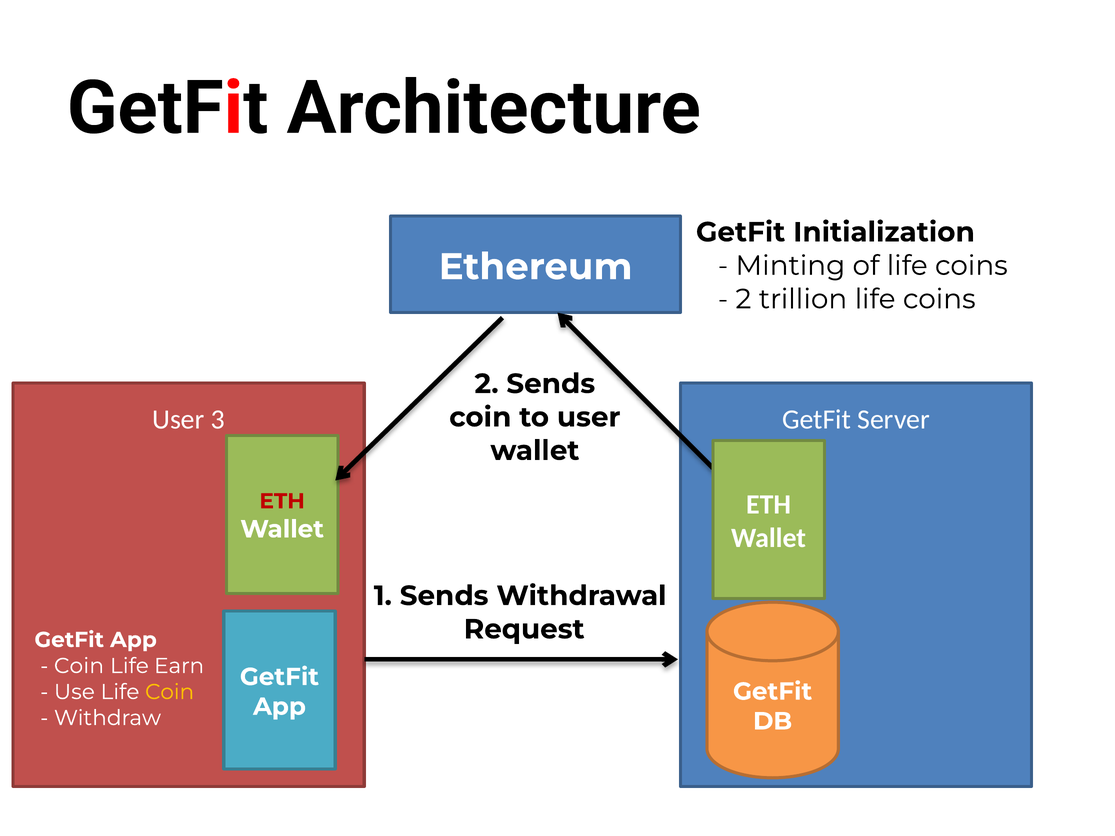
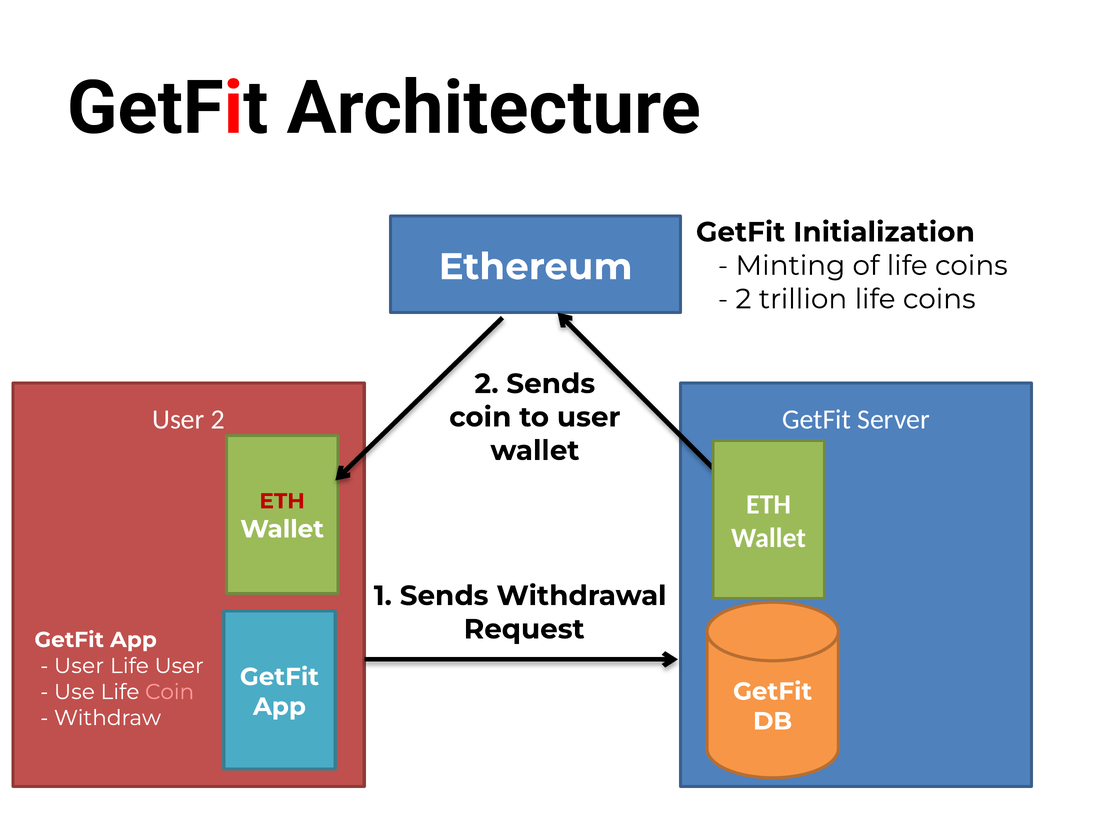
User 3: 3 -> 2 (218, 420)
Coin: Coin -> User (79, 666)
Life Earn: Earn -> User (179, 666)
Coin colour: yellow -> pink (170, 692)
